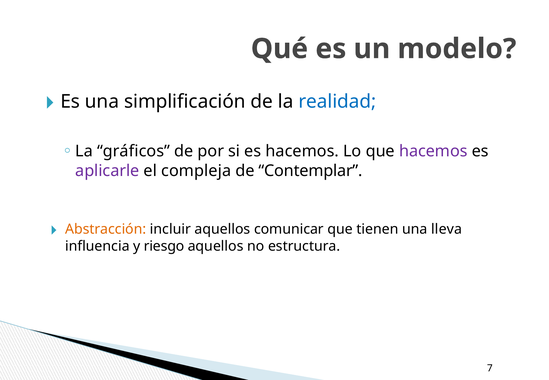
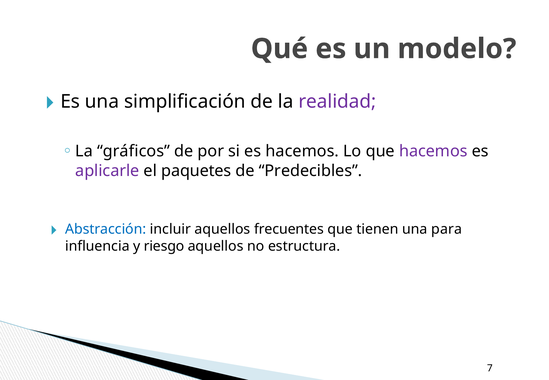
realidad colour: blue -> purple (337, 102)
compleja: compleja -> paquetes (196, 171)
Contemplar: Contemplar -> Predecibles (311, 171)
Abstracción colour: orange -> blue (106, 229)
comunicar: comunicar -> frecuentes (289, 229)
lleva: lleva -> para (447, 229)
